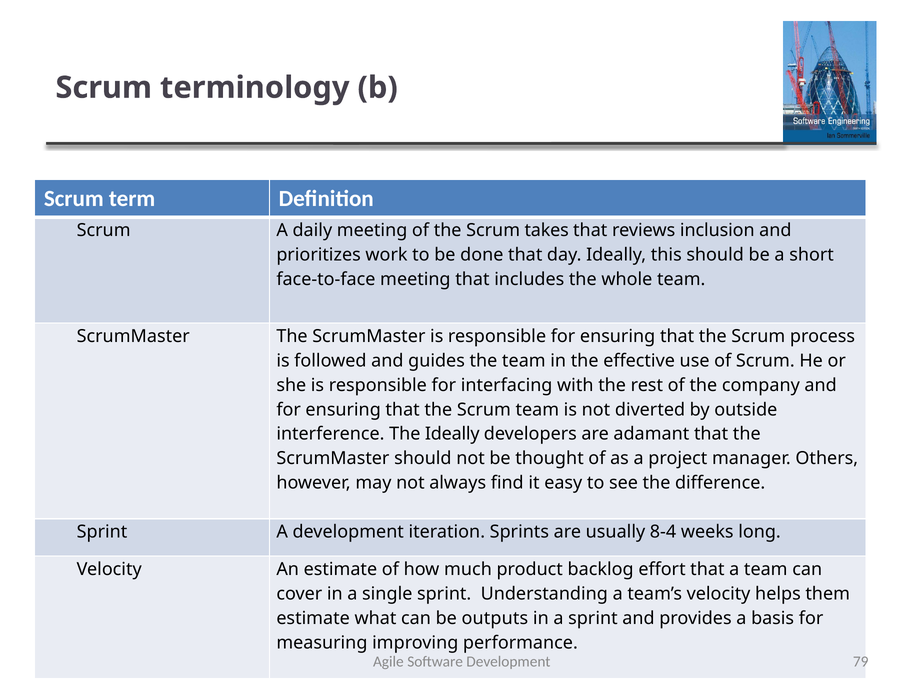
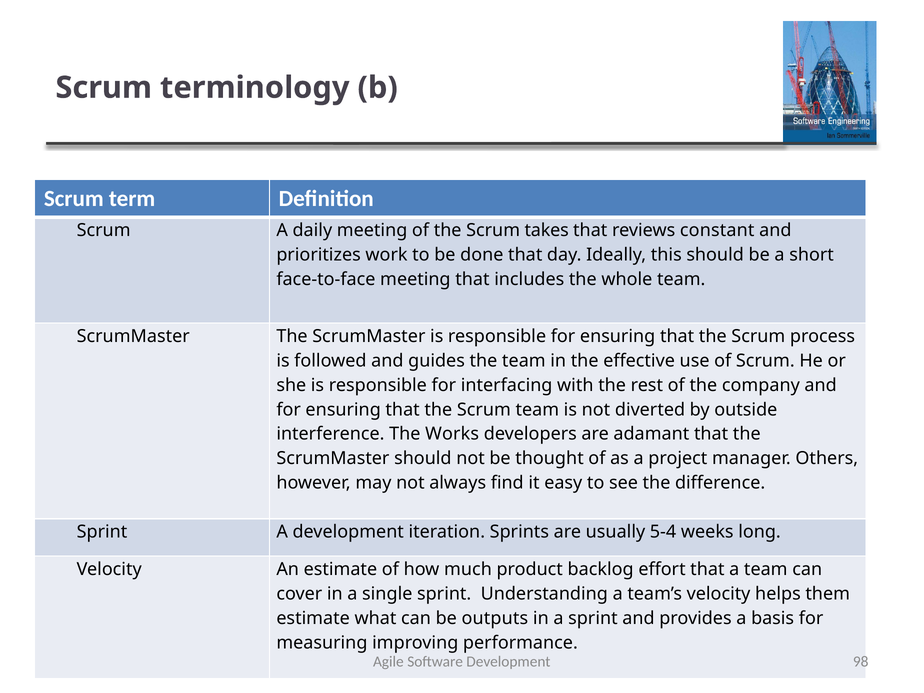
inclusion: inclusion -> constant (717, 230)
The Ideally: Ideally -> Works (452, 434)
8-4: 8-4 -> 5-4 (663, 532)
79: 79 -> 98 (861, 662)
